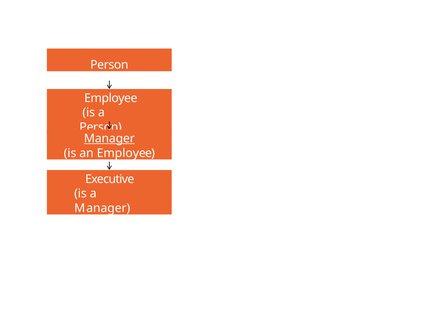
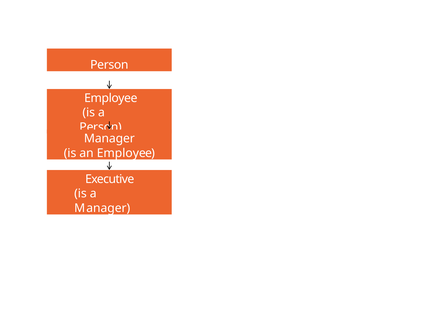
Manager underline: present -> none (109, 139)
